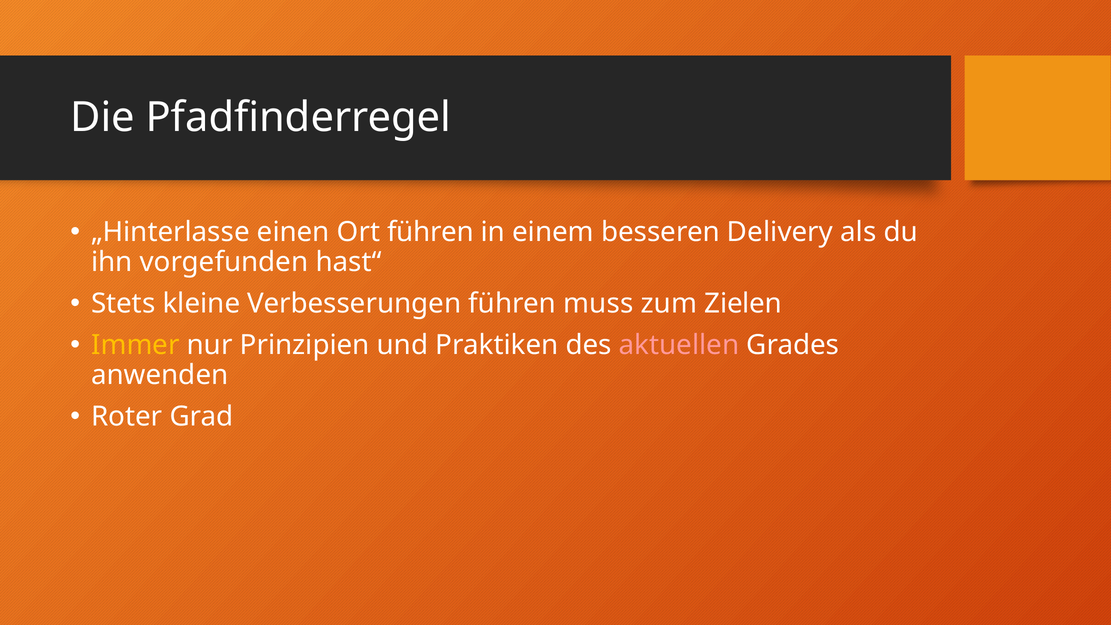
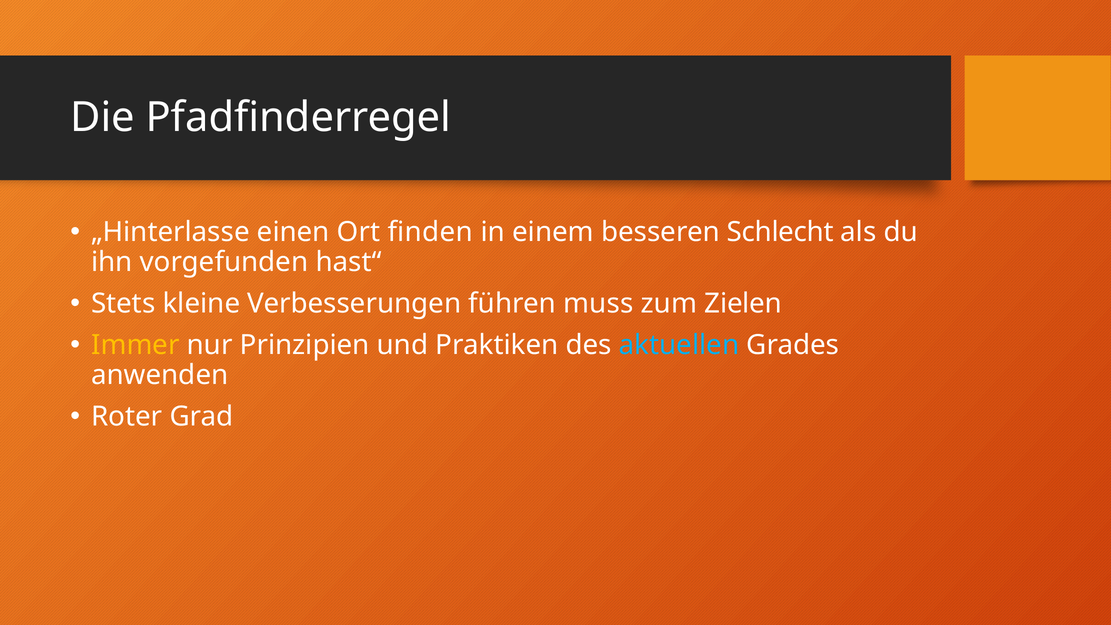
Ort führen: führen -> finden (430, 232)
Delivery: Delivery -> Schlecht (780, 232)
aktuellen colour: pink -> light blue (679, 345)
